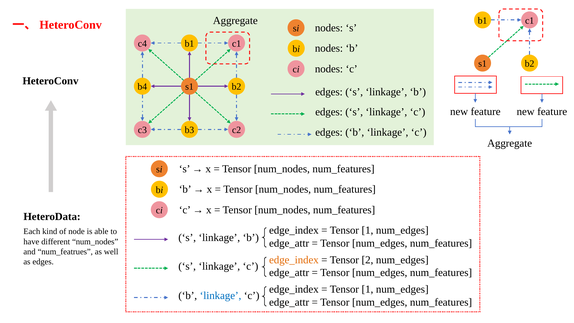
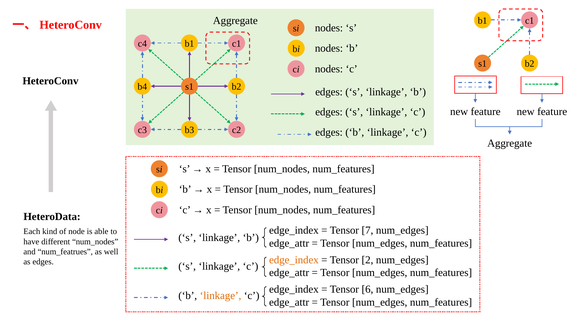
1: 1 -> 7 (367, 230)
1: 1 -> 6 (367, 289)
linkage colour: blue -> orange (221, 295)
